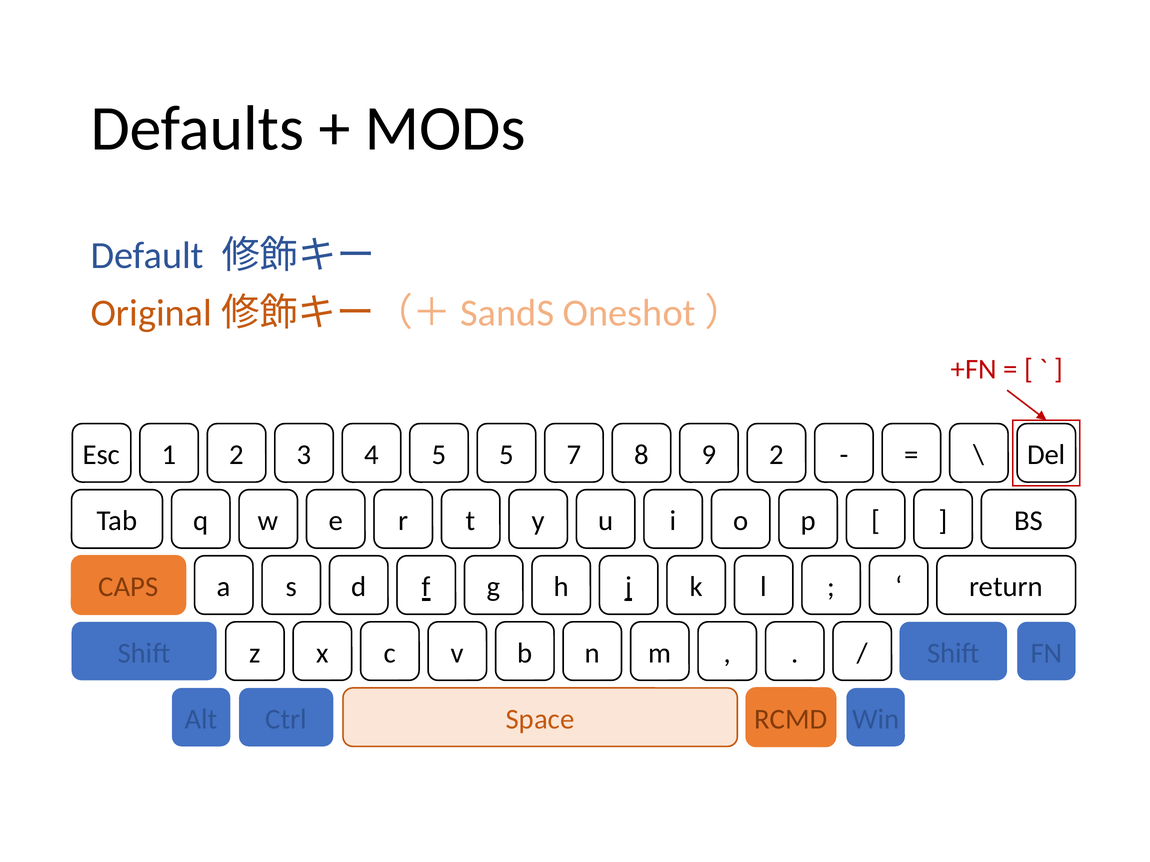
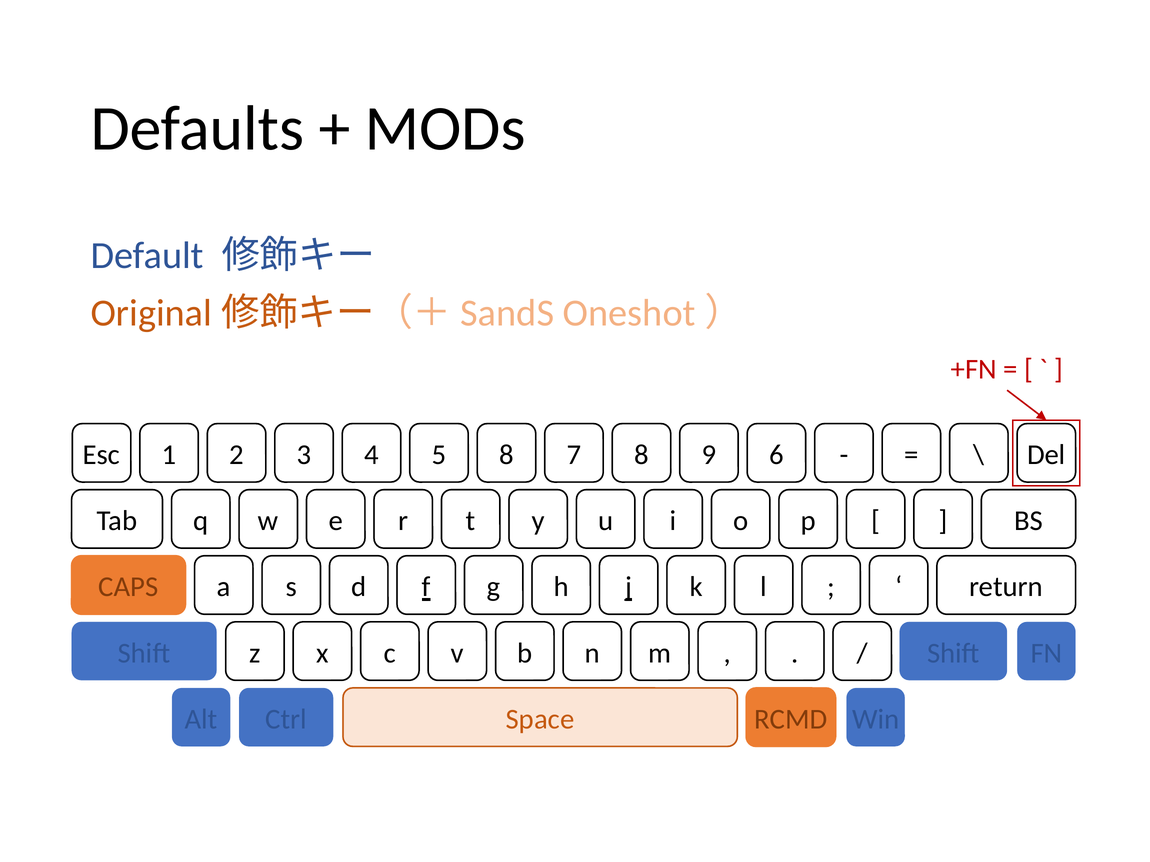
5 5: 5 -> 8 (506, 455)
9 2: 2 -> 6 (776, 455)
